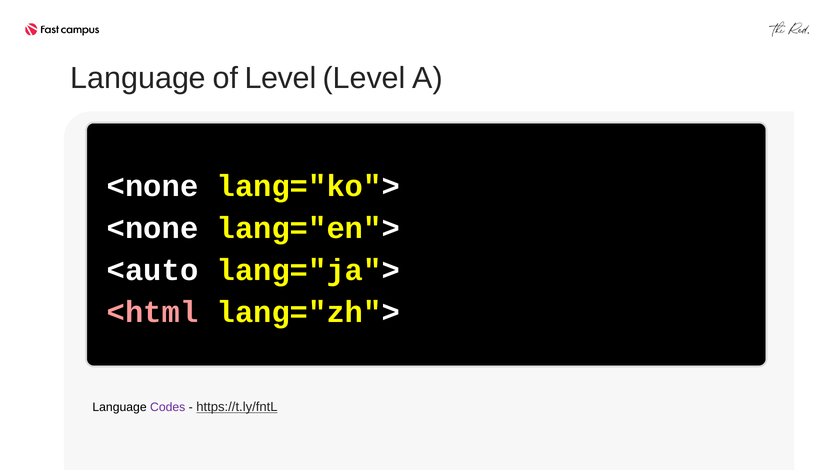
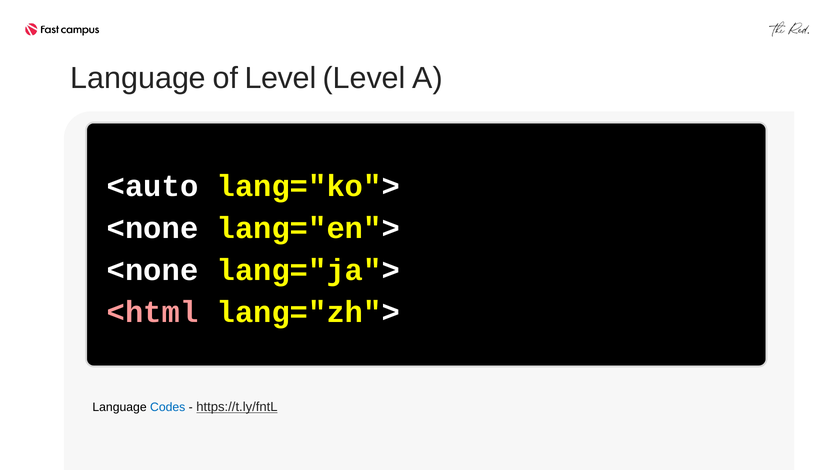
<none: <none -> <auto (153, 186)
<auto: <auto -> <none (153, 270)
Codes colour: purple -> blue (168, 407)
